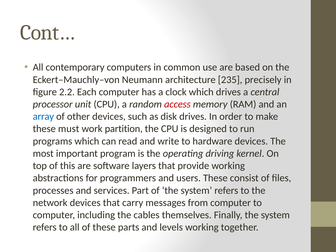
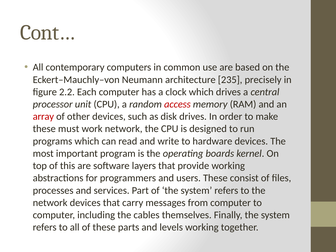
array colour: blue -> red (43, 117)
work partition: partition -> network (124, 129)
driving: driving -> boards (220, 153)
